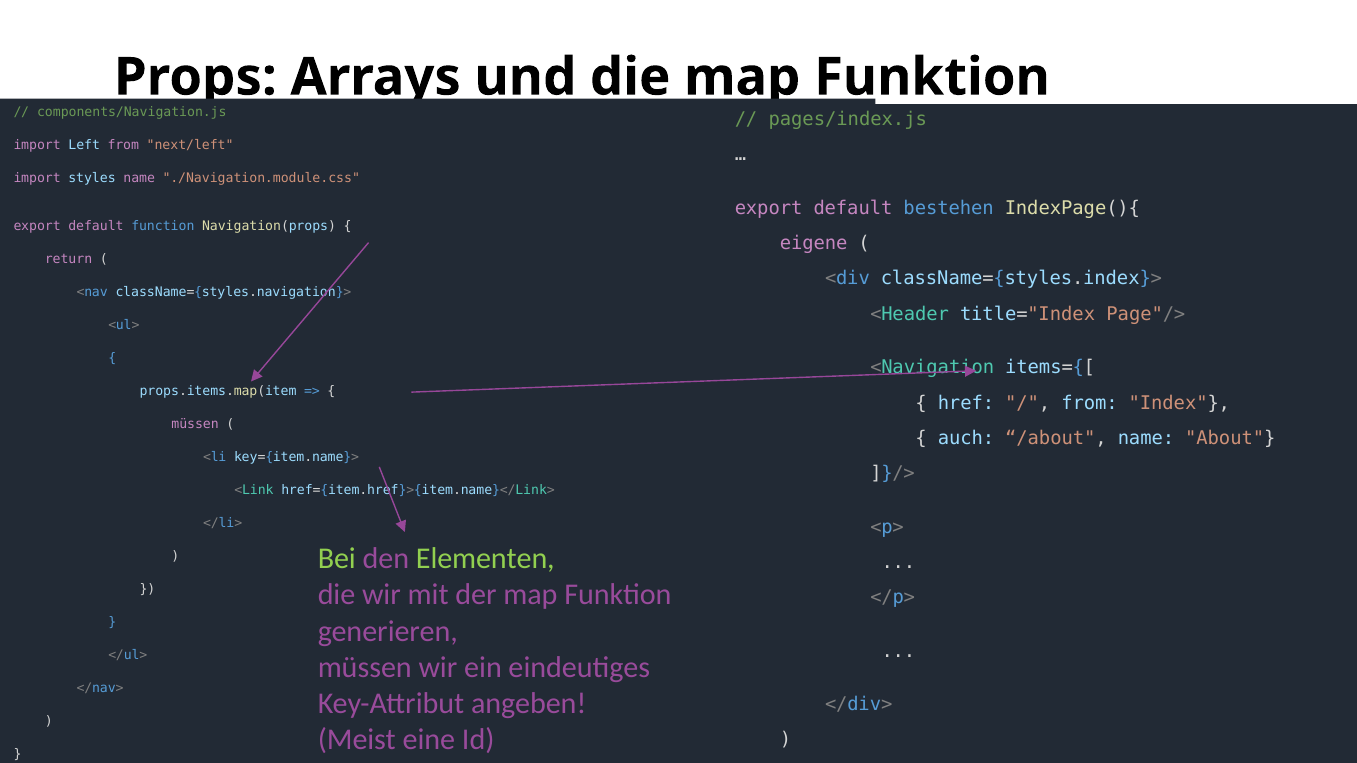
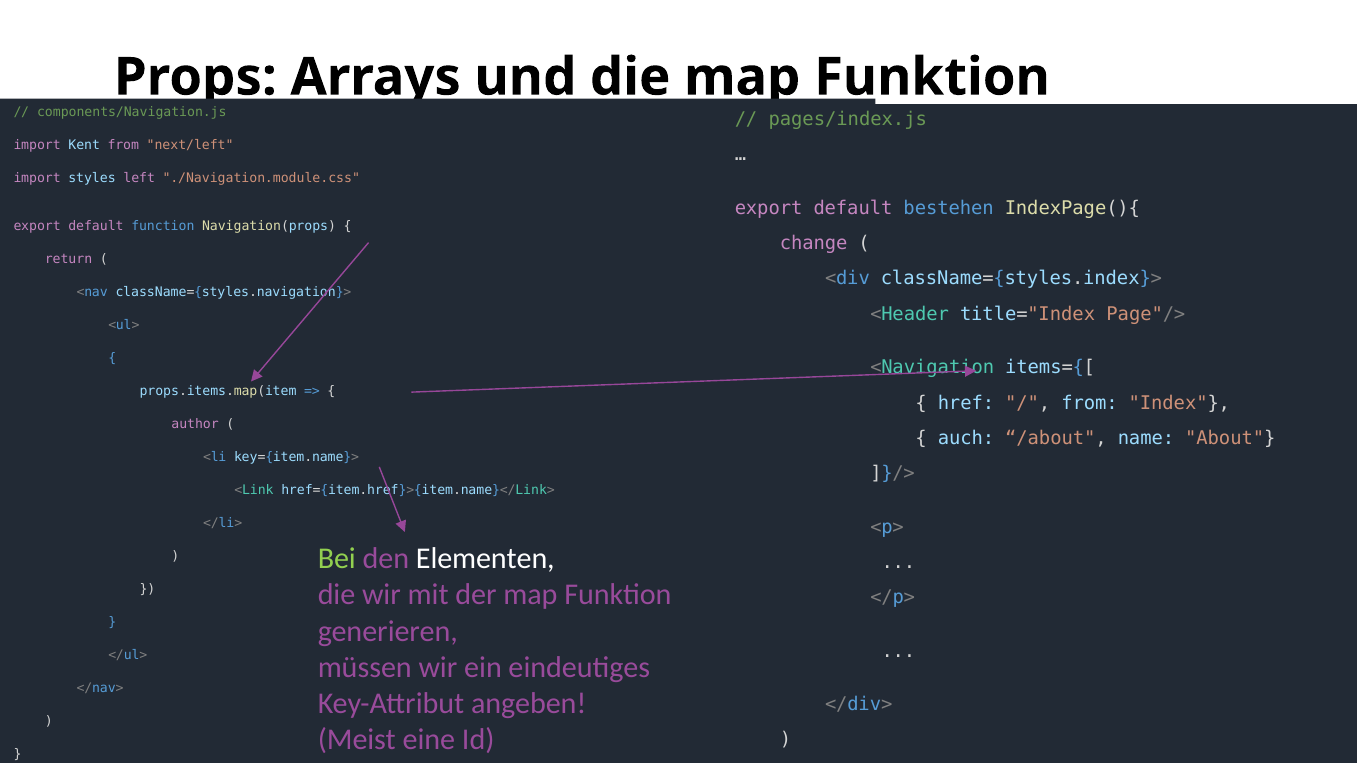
Left: Left -> Kent (84, 145)
styles name: name -> left (139, 179)
eigene: eigene -> change (814, 244)
müssen: müssen -> author (195, 424)
Elementen colour: light green -> white (485, 559)
